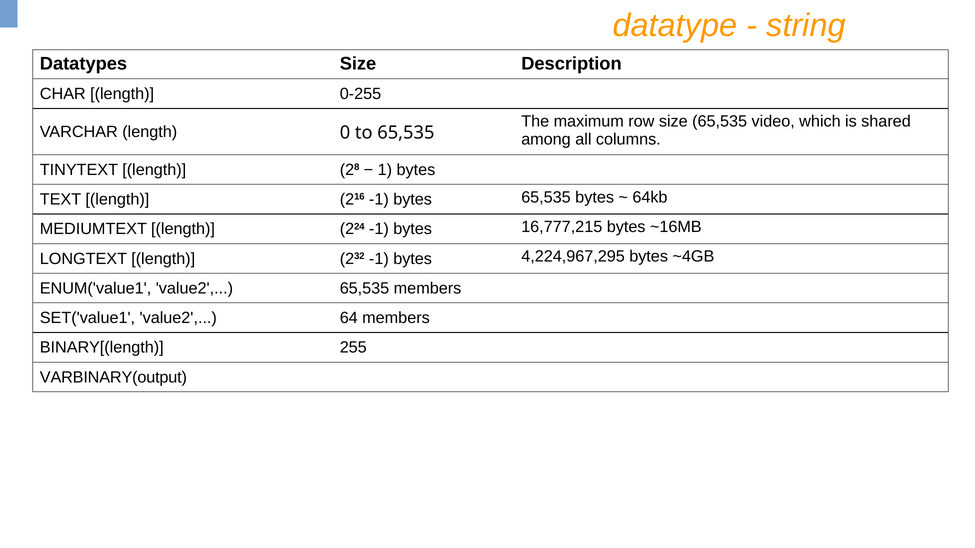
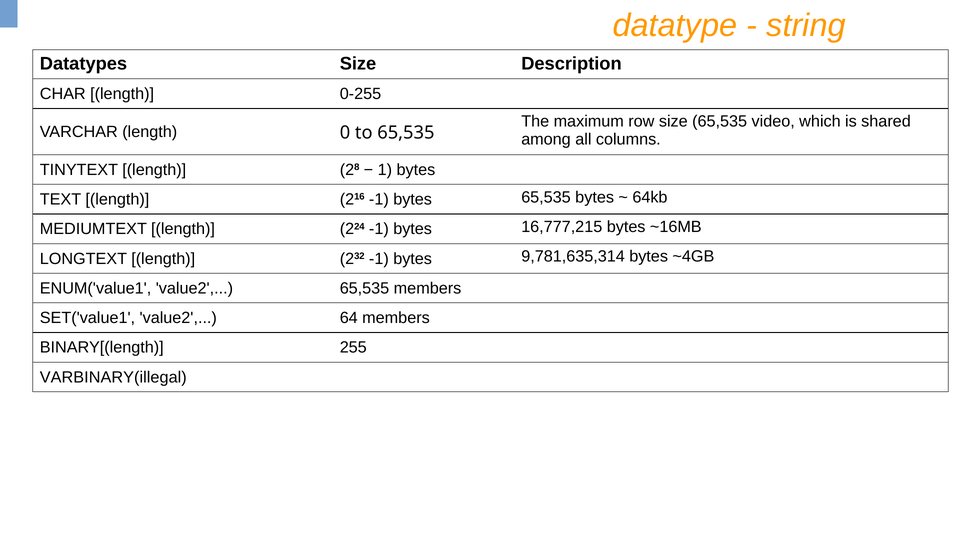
4,224,967,295: 4,224,967,295 -> 9,781,635,314 (573, 257)
VARBINARY(output: VARBINARY(output -> VARBINARY(illegal (113, 378)
